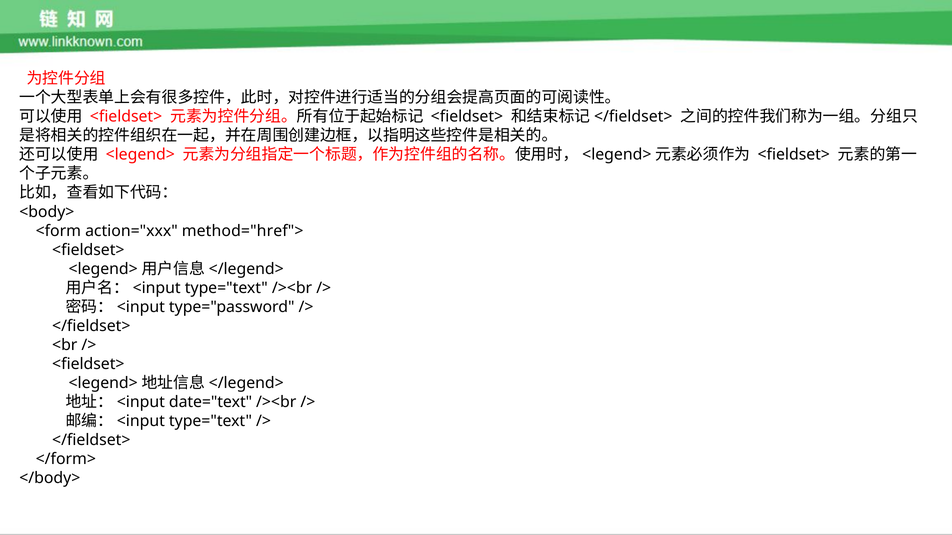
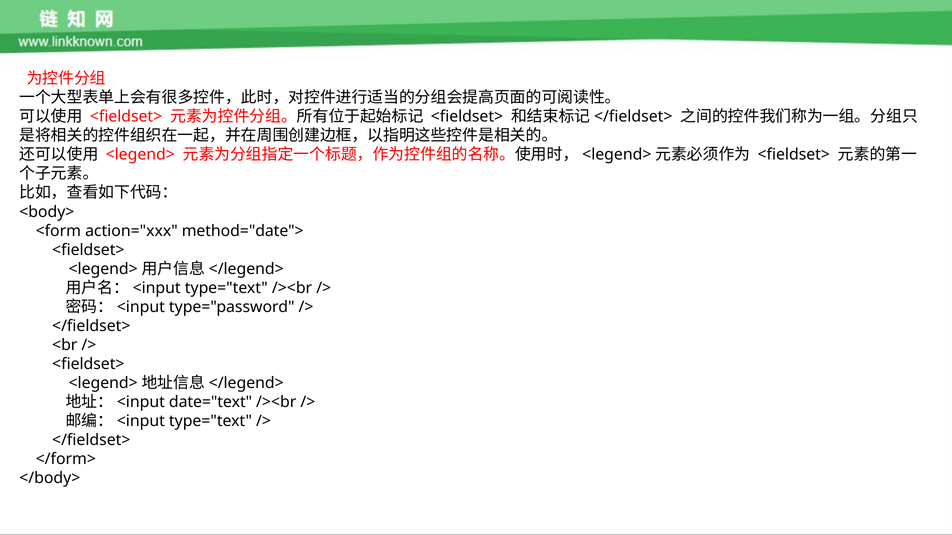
method="href">: method="href"> -> method="date"> (243, 231)
